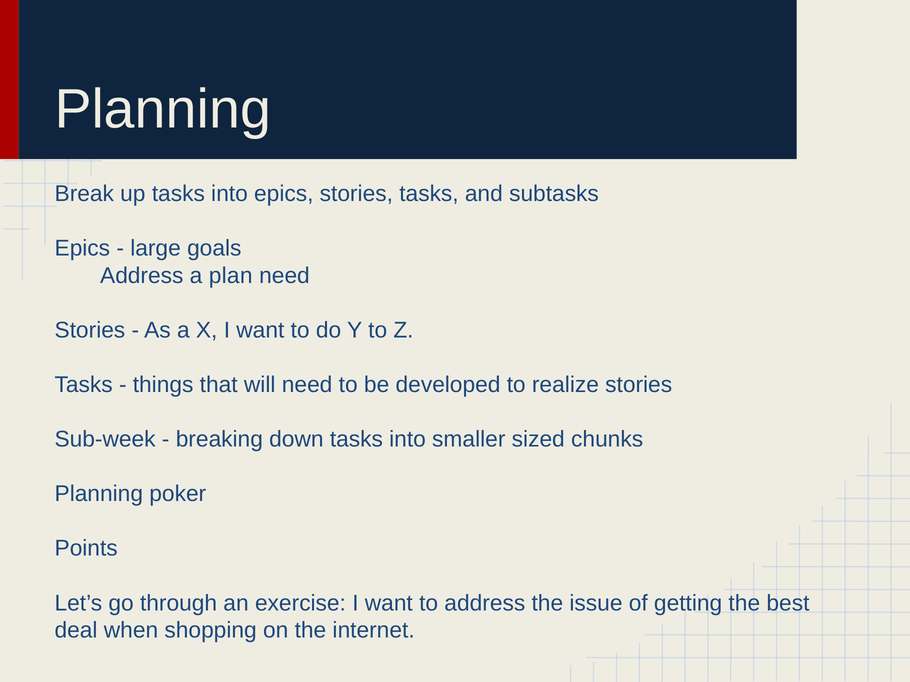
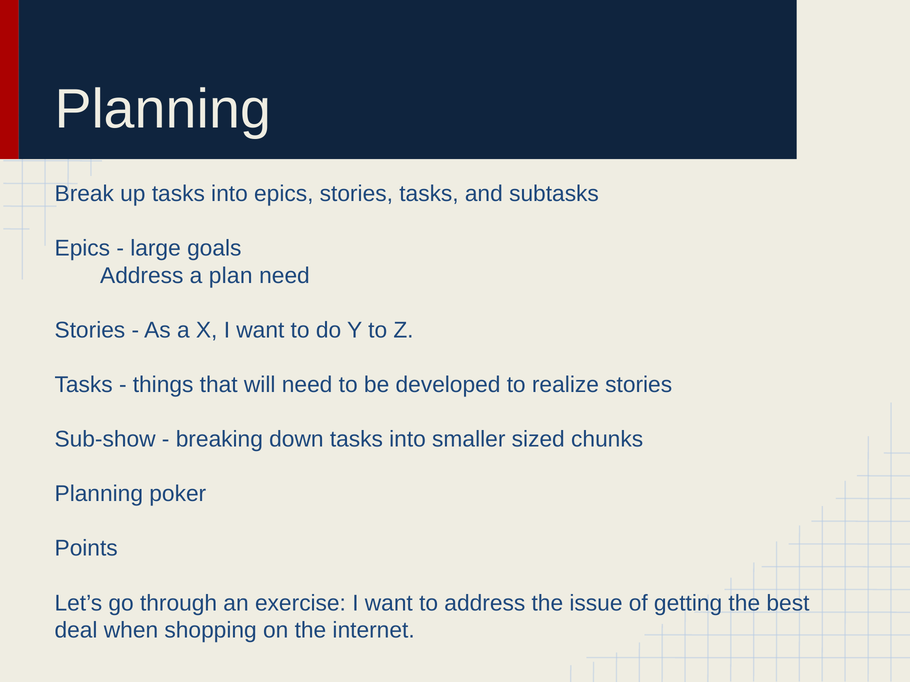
Sub-week: Sub-week -> Sub-show (105, 440)
